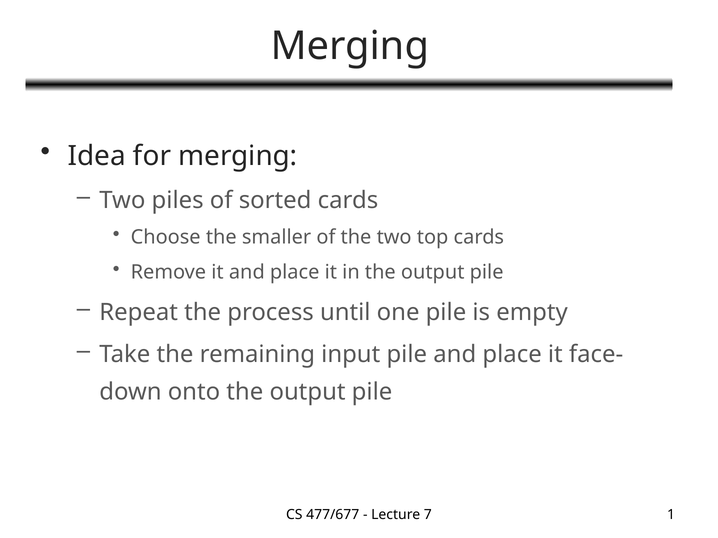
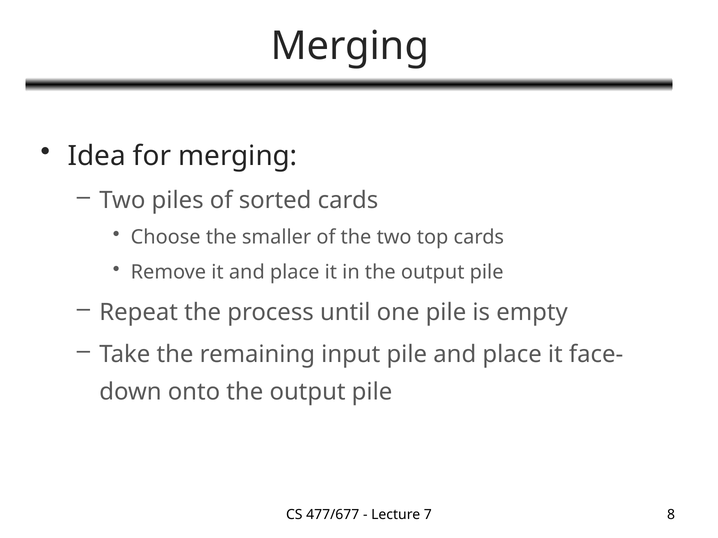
1: 1 -> 8 (671, 515)
